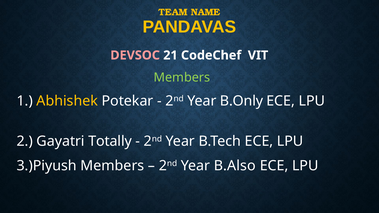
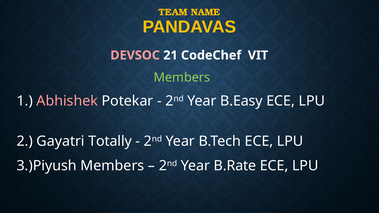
Abhishek colour: yellow -> pink (67, 101)
B.Only: B.Only -> B.Easy (241, 101)
B.Also: B.Also -> B.Rate (235, 166)
